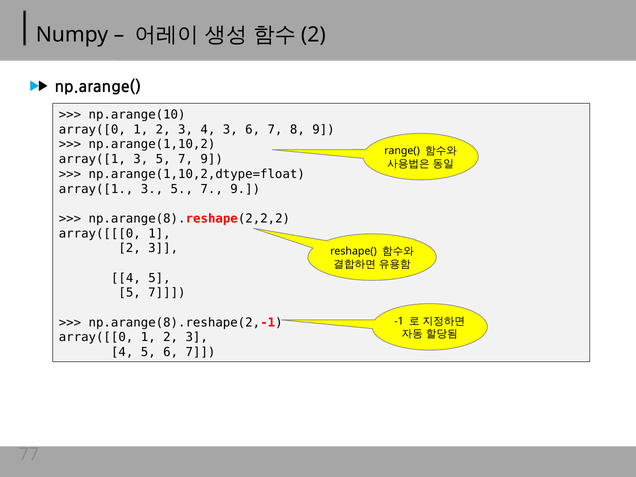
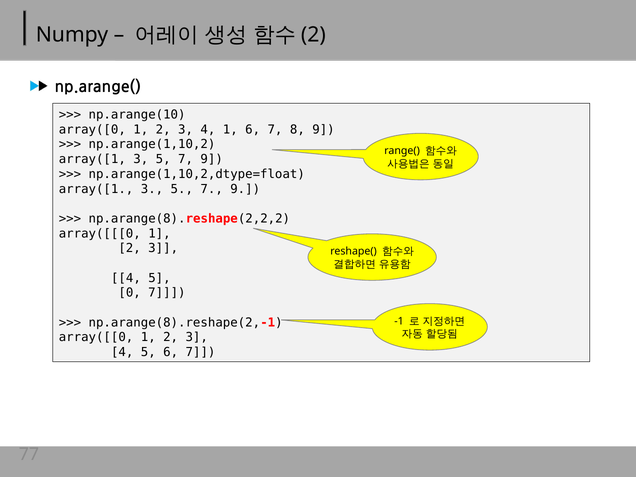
4 3: 3 -> 1 (230, 130)
5: 5 -> 0 (130, 293)
